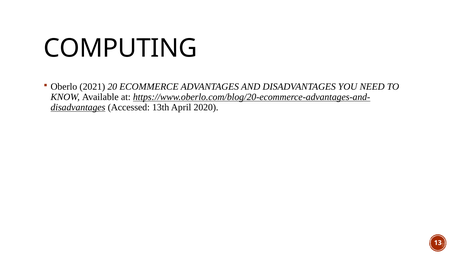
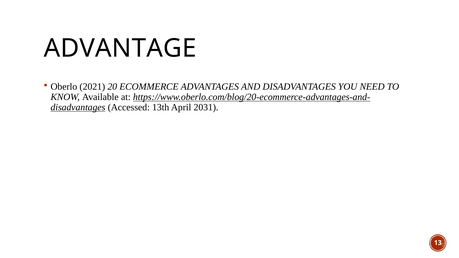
COMPUTING: COMPUTING -> ADVANTAGE (120, 48)
2020: 2020 -> 2031 (206, 107)
